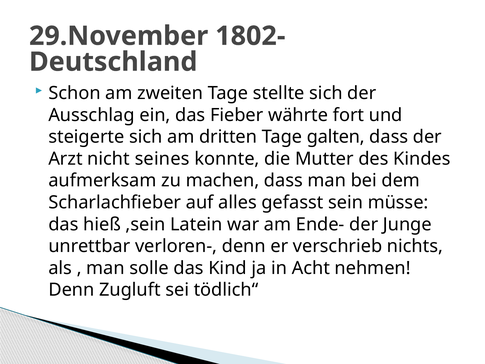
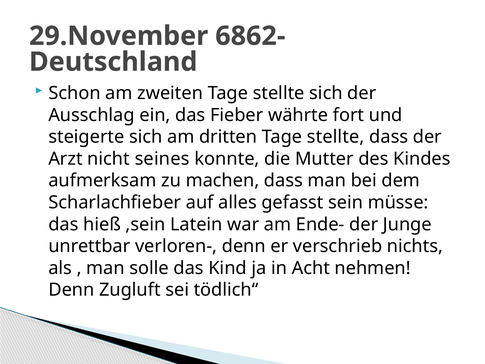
1802-: 1802- -> 6862- (250, 36)
dritten Tage galten: galten -> stellte (336, 137)
